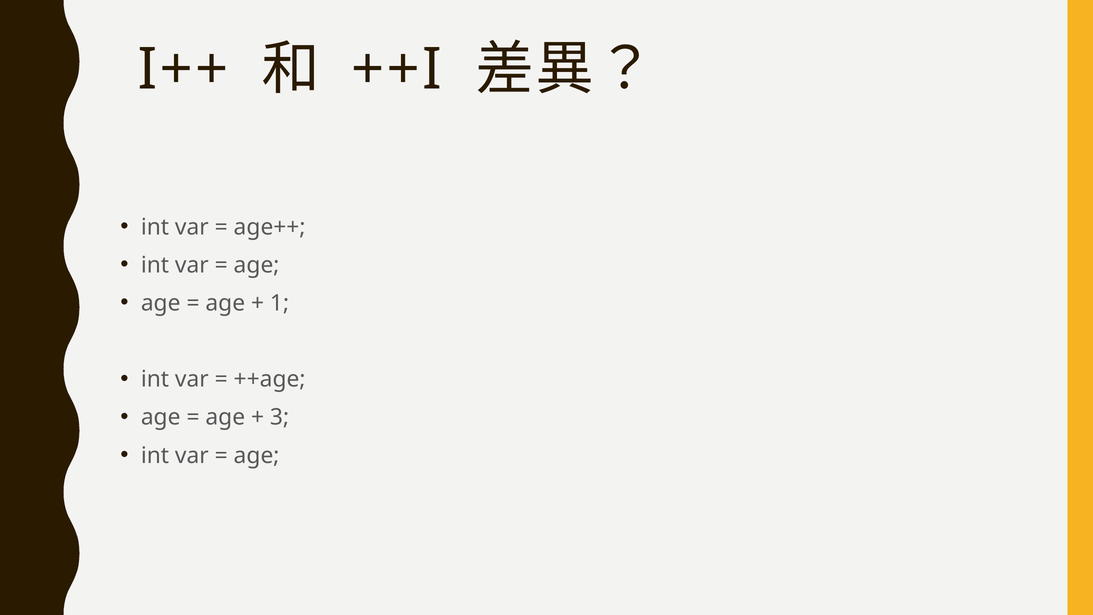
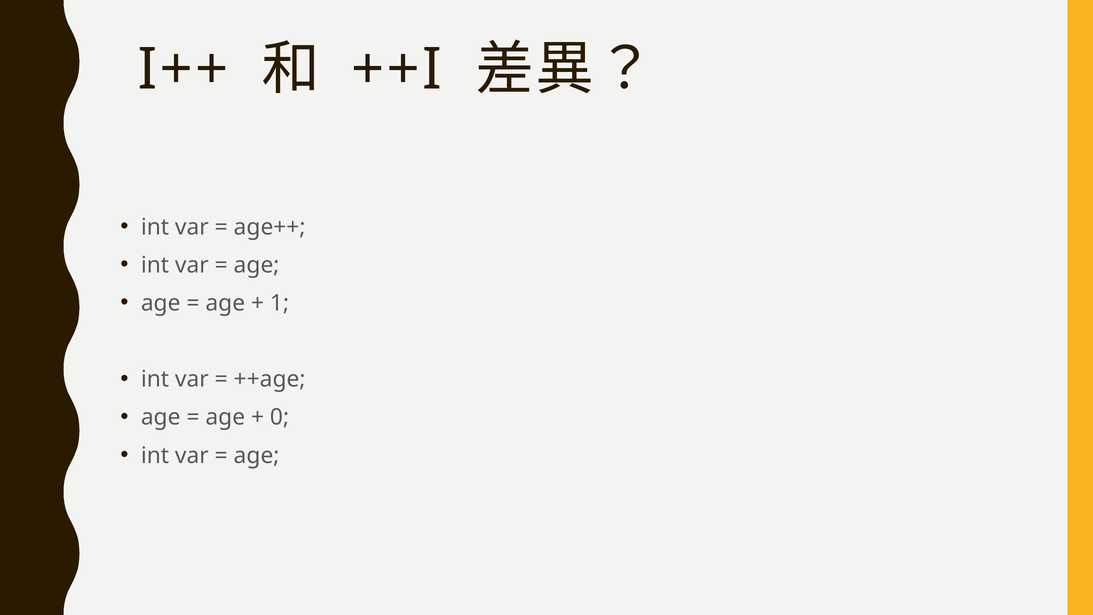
3: 3 -> 0 (280, 417)
